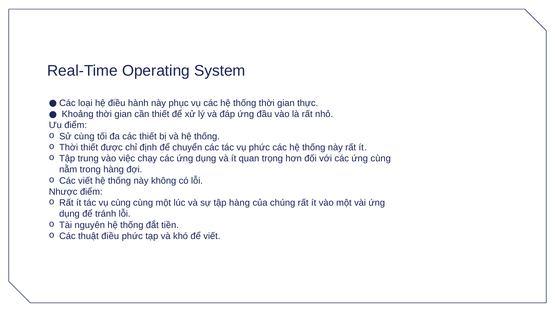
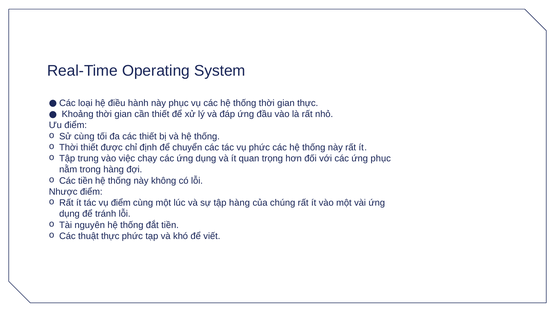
ứng cùng: cùng -> phục (381, 159)
Các viết: viết -> tiền (85, 181)
vụ cùng: cùng -> điểm (121, 203)
thuật điều: điều -> thực (110, 236)
